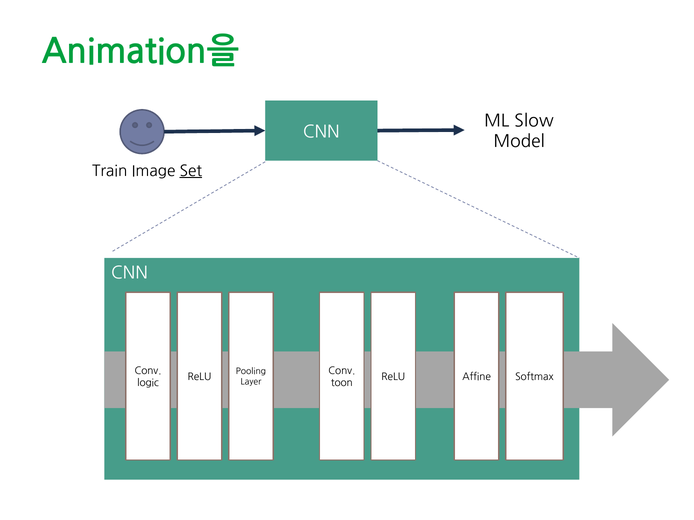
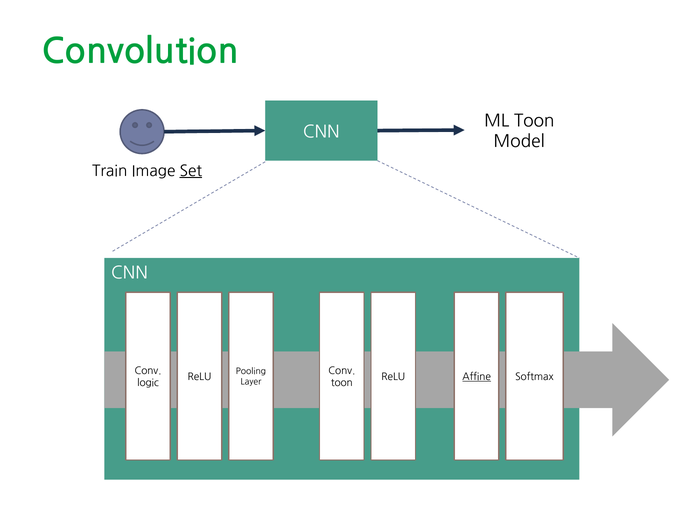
Animation을: Animation을 -> Convolution (140, 52)
ML Slow: Slow -> Toon (534, 121)
Affine underline: none -> present (477, 377)
